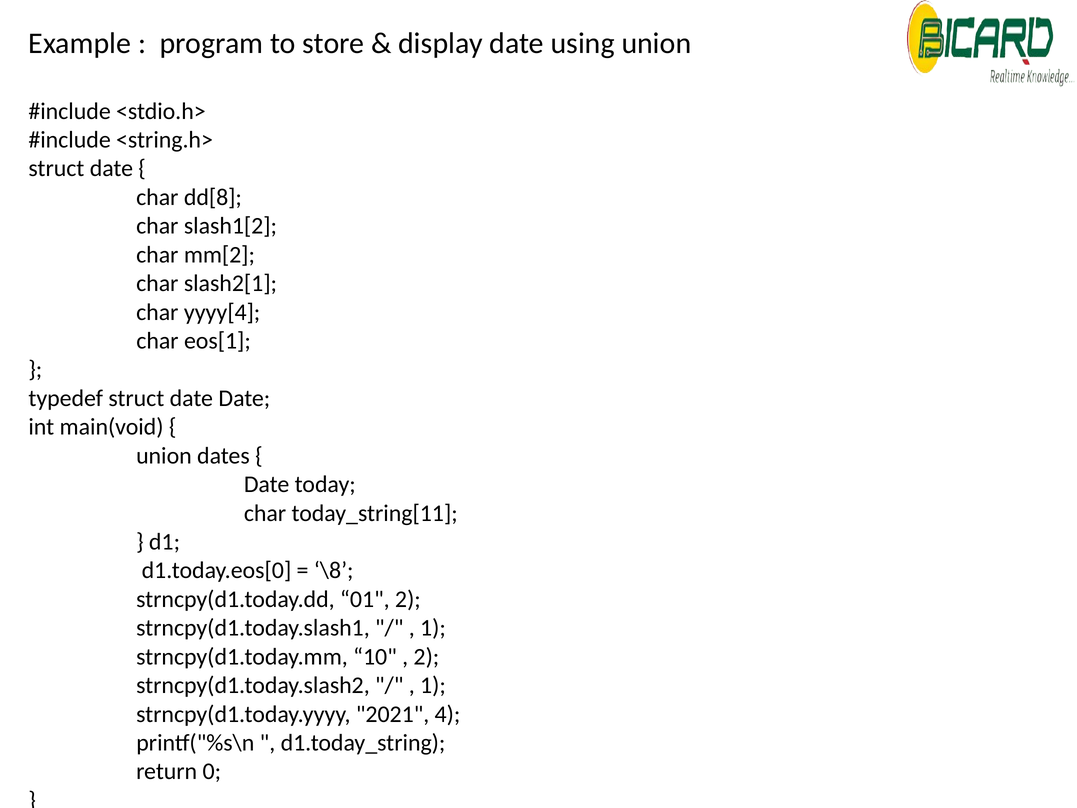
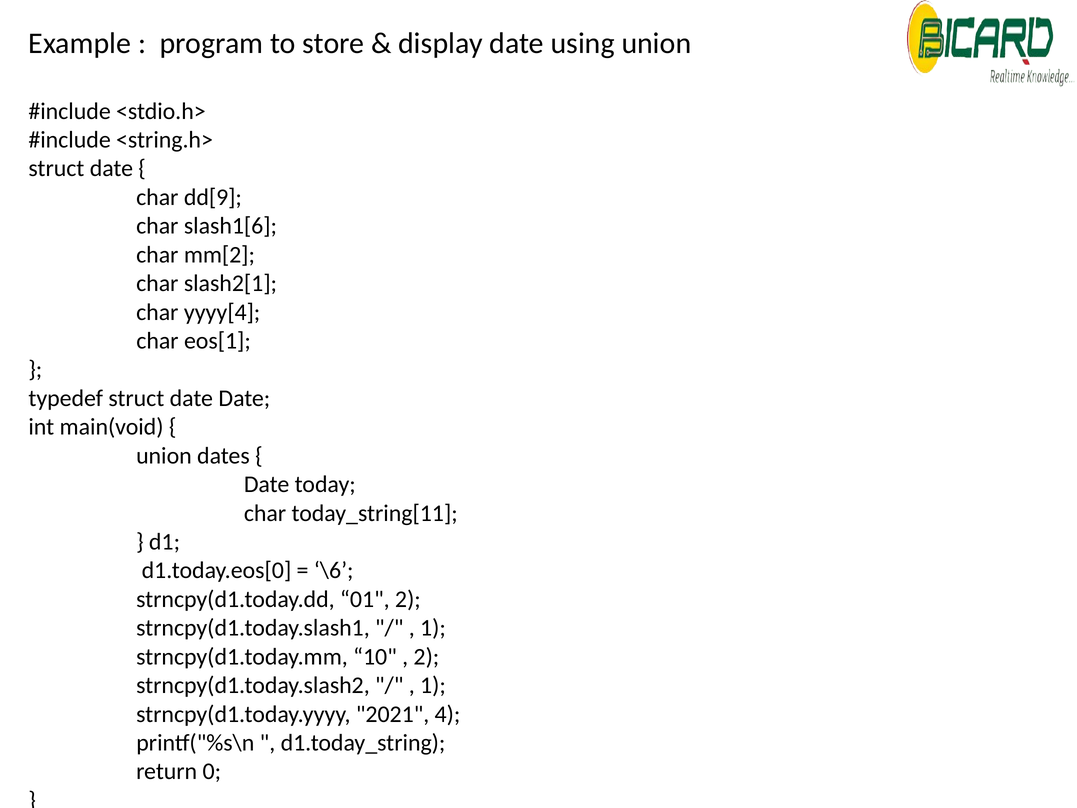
dd[8: dd[8 -> dd[9 (213, 197)
slash1[2: slash1[2 -> slash1[6 (230, 226)
\8: \8 -> \6 (334, 570)
